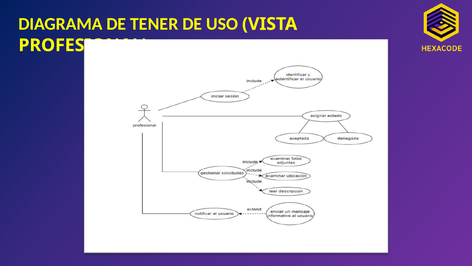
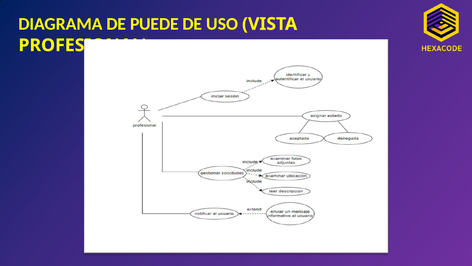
TENER: TENER -> PUEDE (154, 24)
